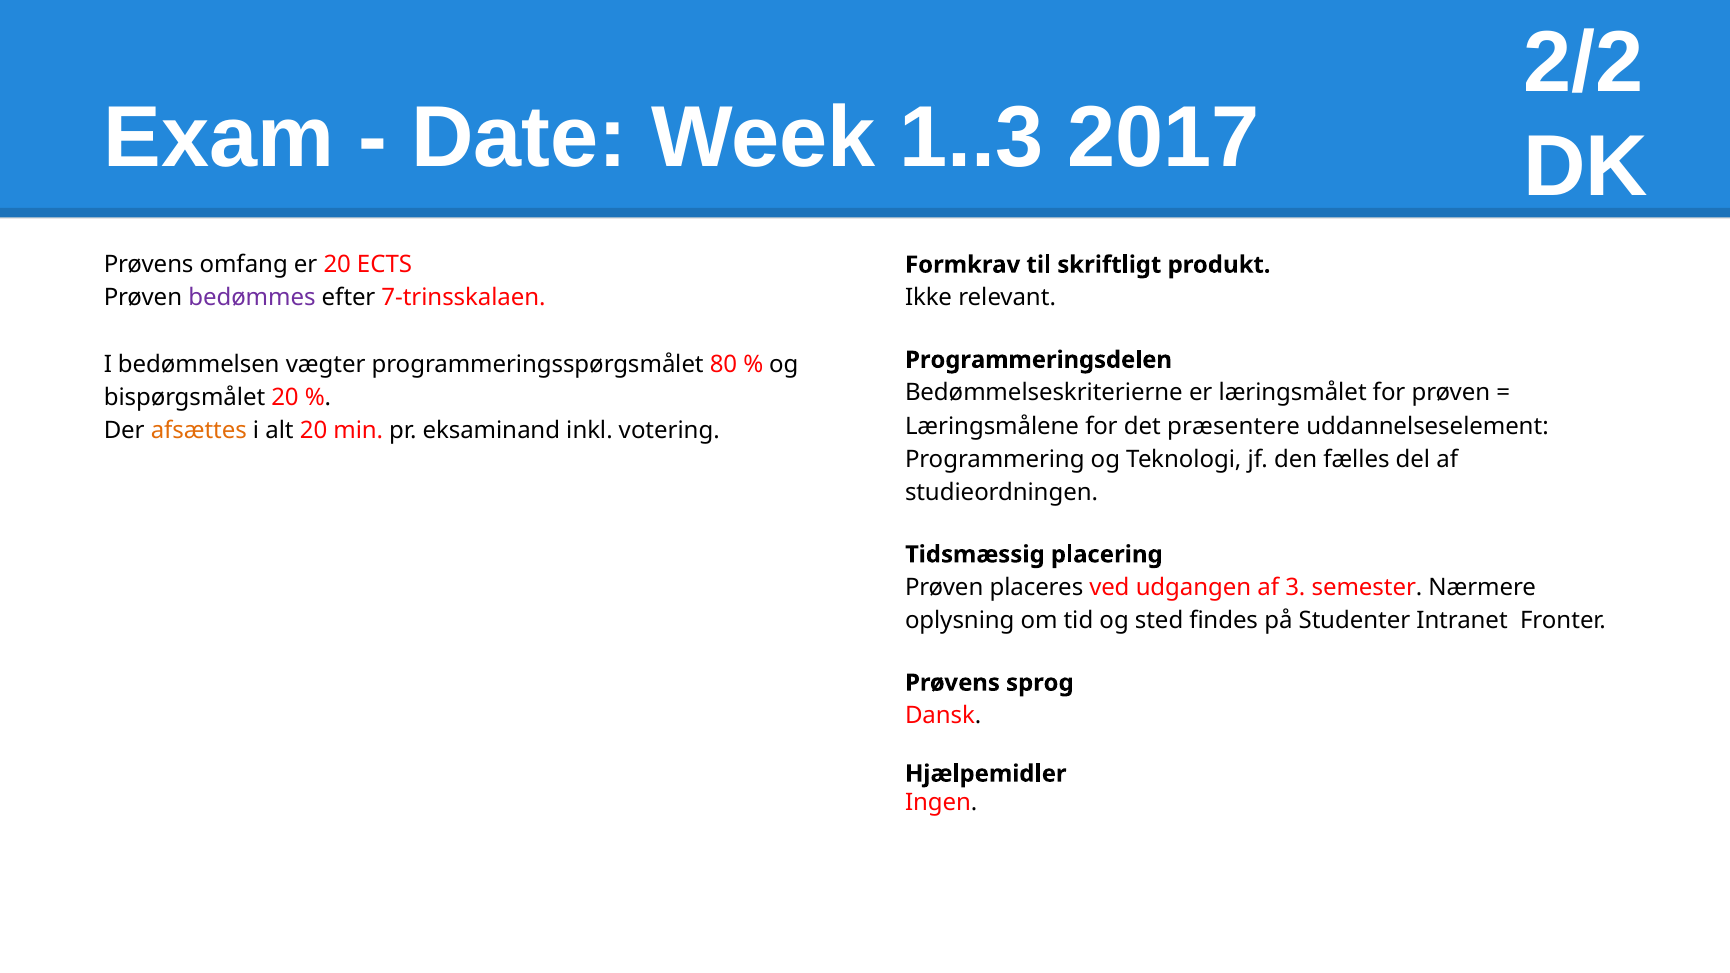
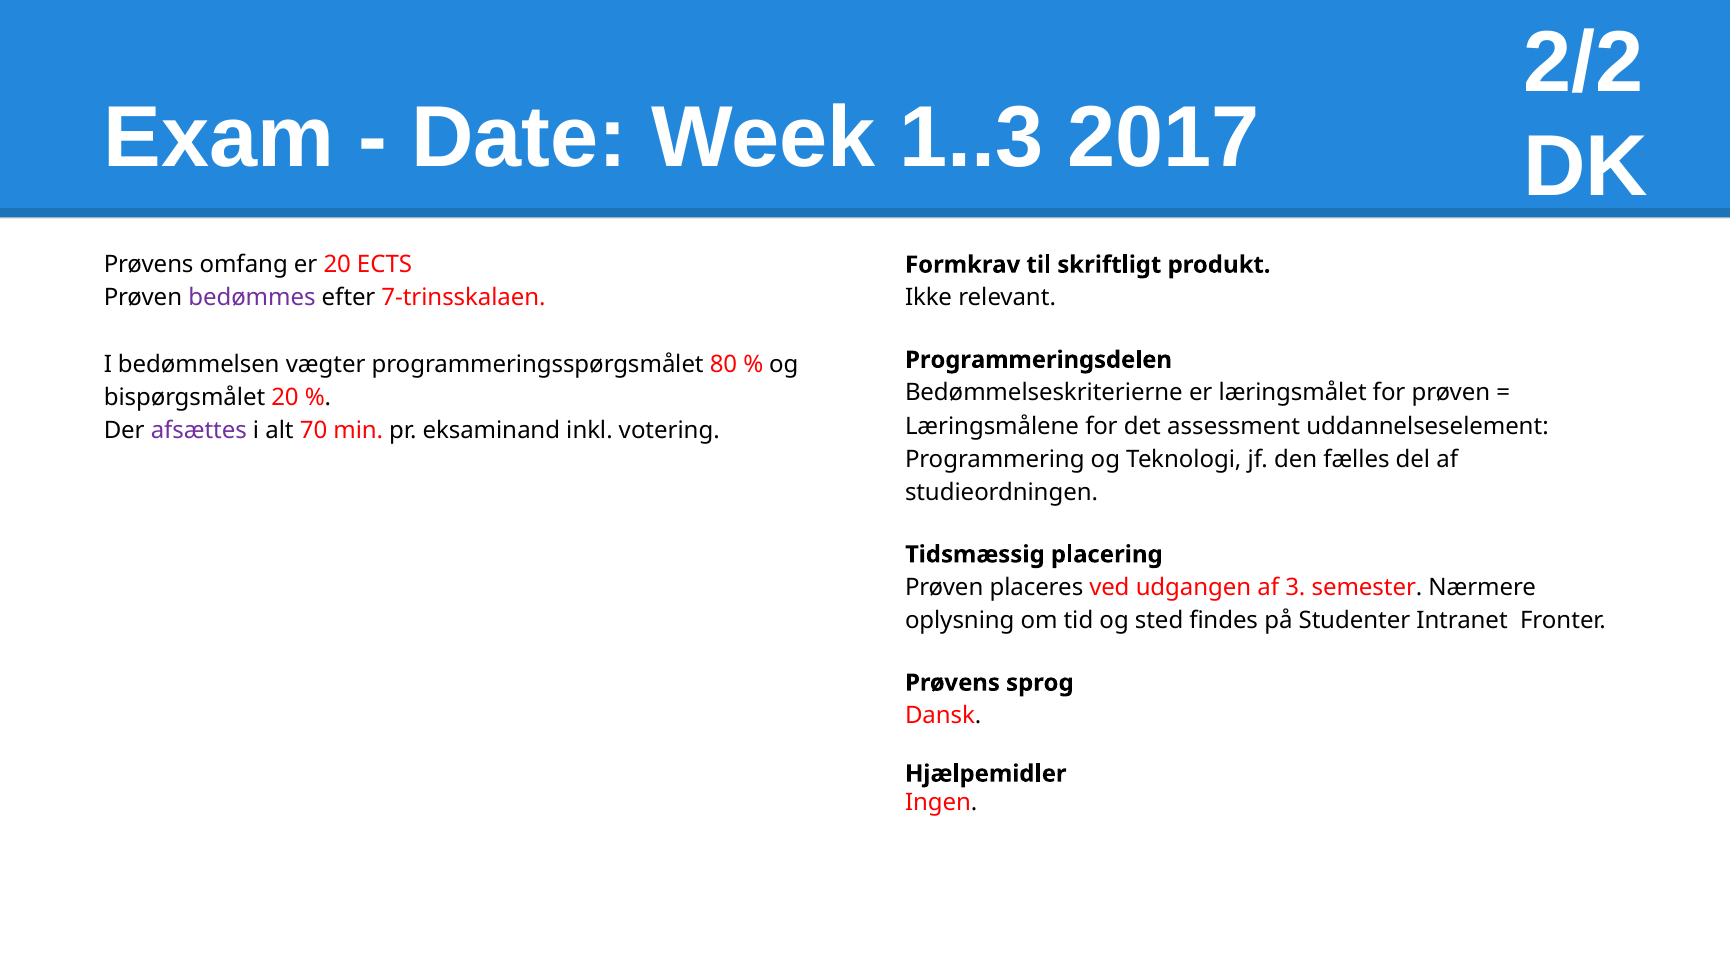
præsentere: præsentere -> assessment (1234, 426)
afsættes colour: orange -> purple (199, 431)
alt 20: 20 -> 70 (314, 431)
